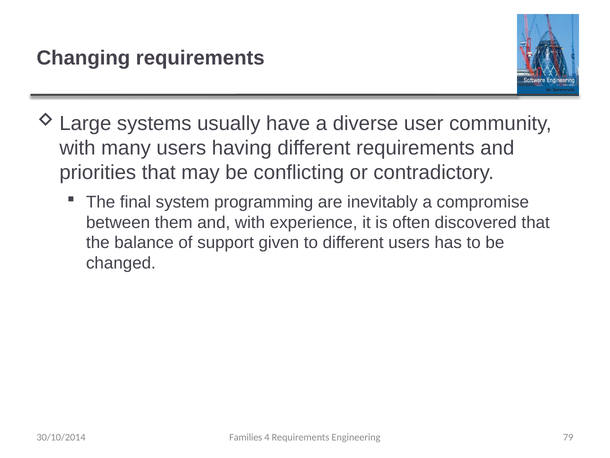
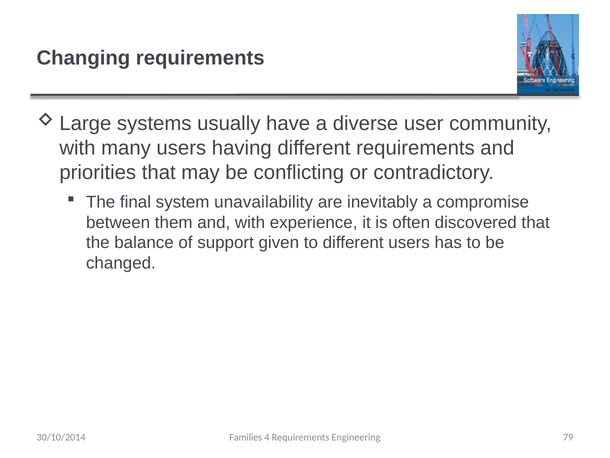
programming: programming -> unavailability (264, 202)
